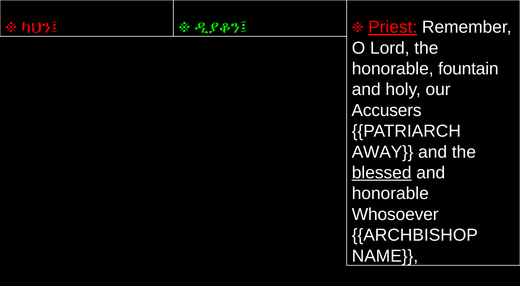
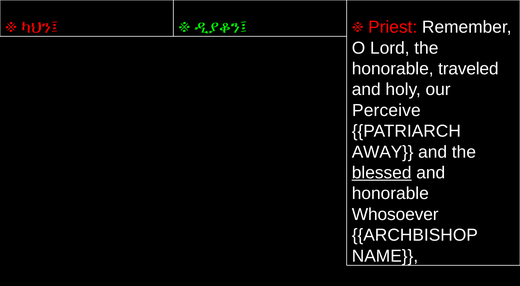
Priest underline: present -> none (393, 27)
fountain: fountain -> traveled (468, 69)
Accusers: Accusers -> Perceive (386, 110)
